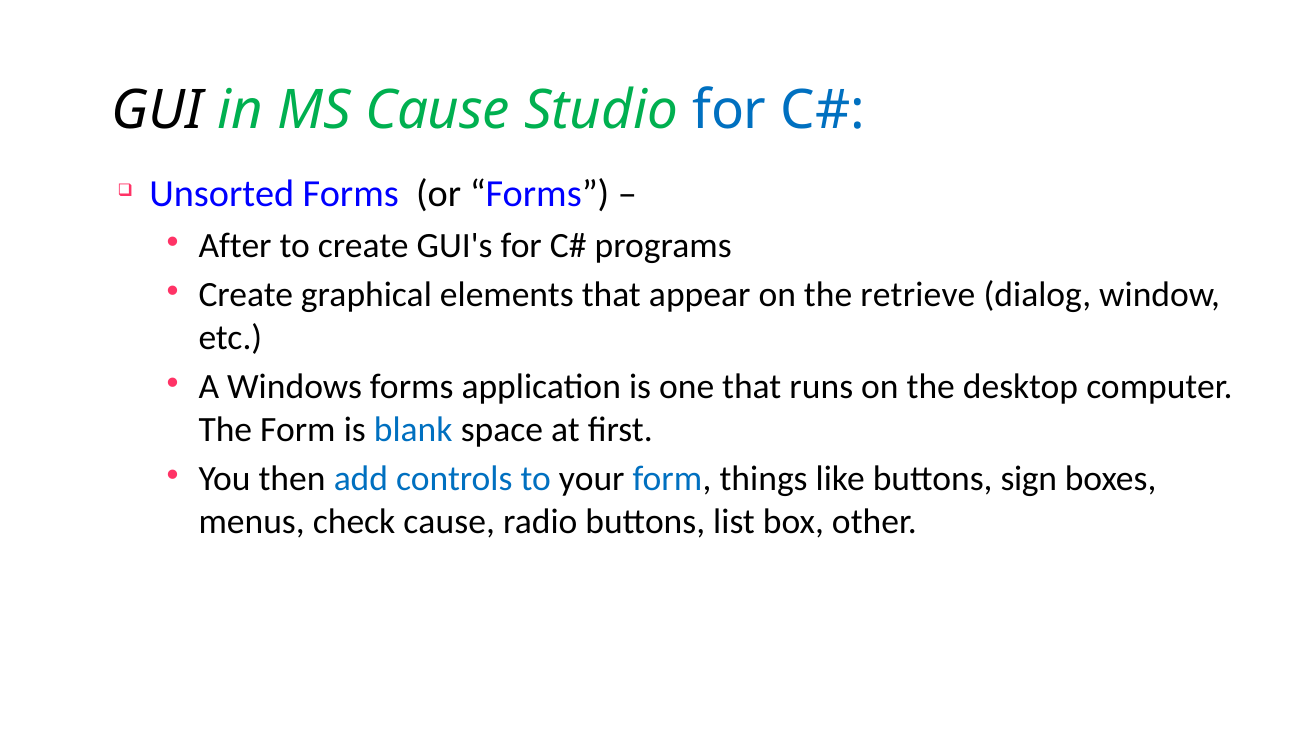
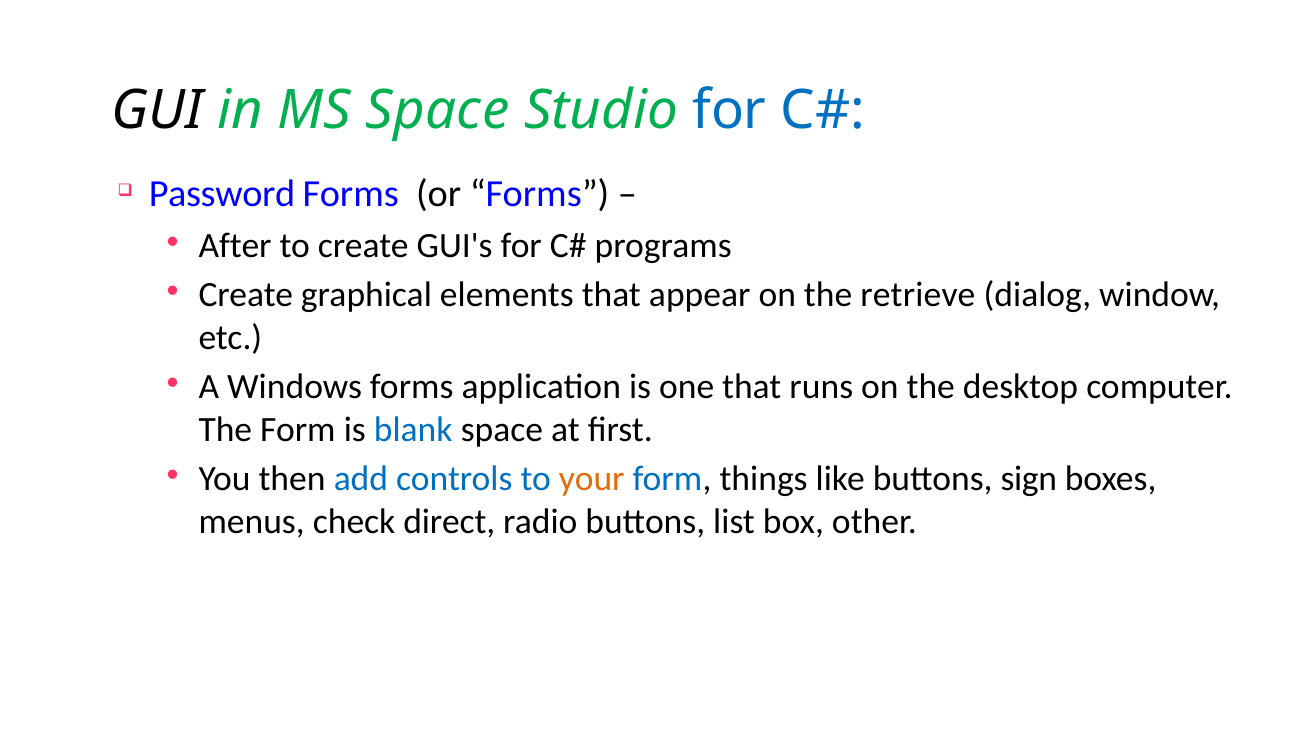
MS Cause: Cause -> Space (437, 111)
Unsorted: Unsorted -> Password (222, 194)
your colour: black -> orange (592, 480)
check cause: cause -> direct (449, 522)
